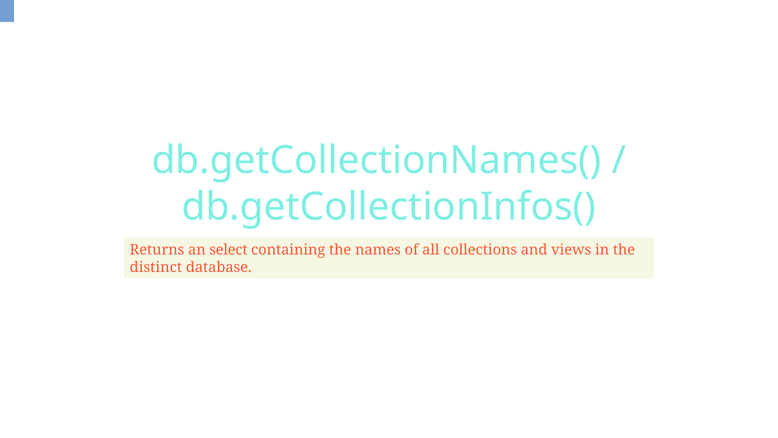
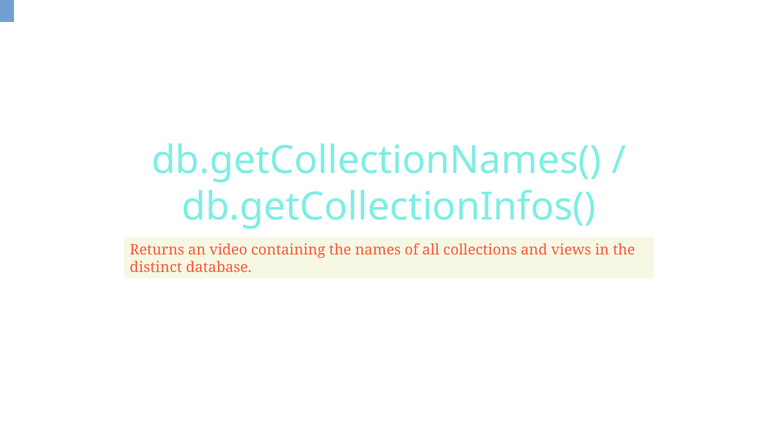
select: select -> video (228, 250)
